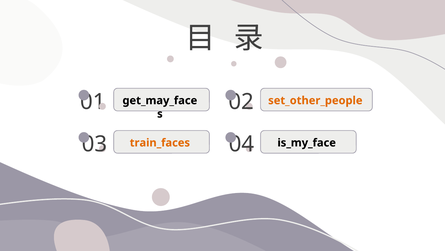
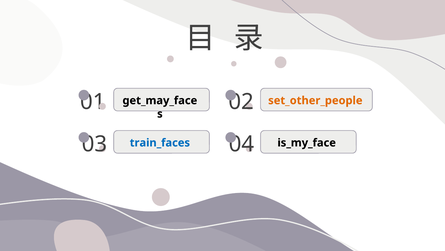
train_faces colour: orange -> blue (160, 142)
